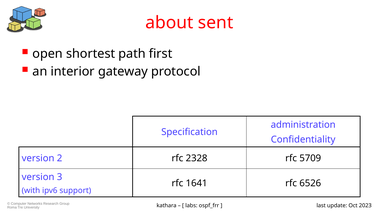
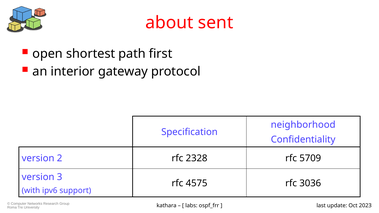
administration: administration -> neighborhood (303, 125)
1641: 1641 -> 4575 (197, 183)
6526: 6526 -> 3036 (310, 183)
